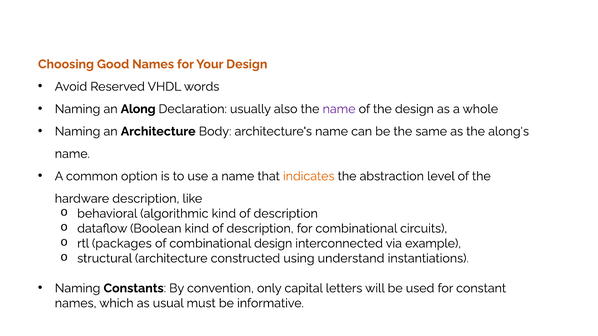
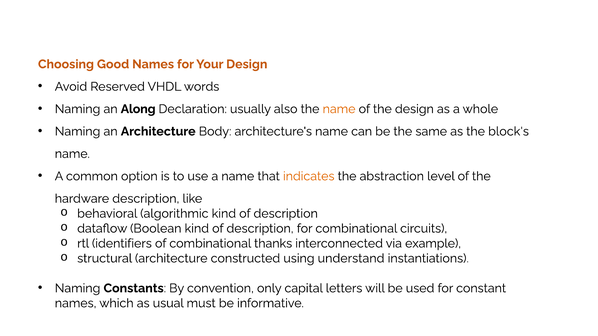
name colour: purple -> orange (339, 109)
along's: along's -> block's (509, 132)
packages: packages -> identifiers (122, 244)
combinational design: design -> thanks (273, 244)
